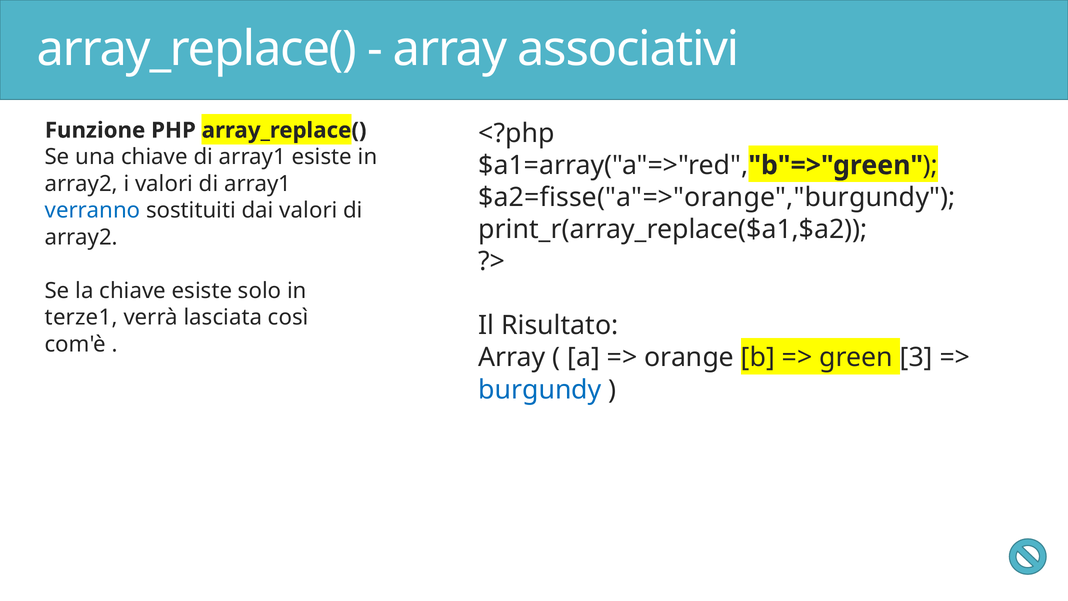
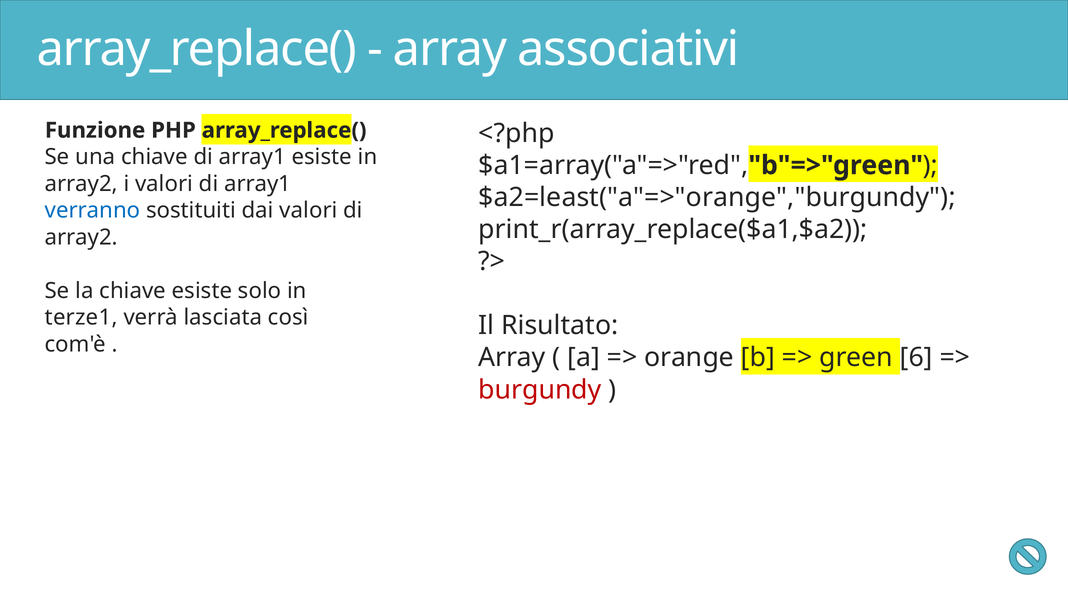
$a2=fisse("a"=>"orange","burgundy: $a2=fisse("a"=>"orange","burgundy -> $a2=least("a"=>"orange","burgundy (717, 197)
3: 3 -> 6 (916, 358)
burgundy colour: blue -> red (540, 390)
